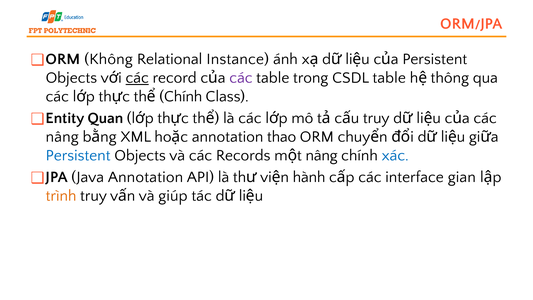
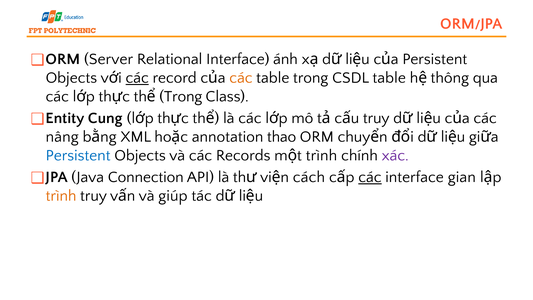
Không: Không -> Server (109, 59)
Relational Instance: Instance -> Interface (238, 59)
các colour: purple -> orange (241, 78)
Chính: Chính -> Trong (181, 96)
Quan: Quan -> Cung (105, 118)
nâng: nâng -> trình (321, 155)
xác colour: blue -> purple (395, 155)
Java Annotation: Annotation -> Connection (146, 177)
hành: hành -> cách (309, 177)
các underline: none -> present (370, 177)
